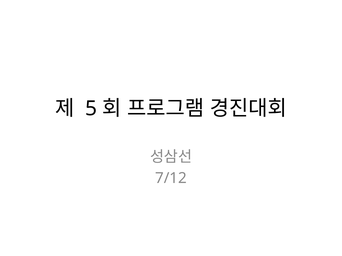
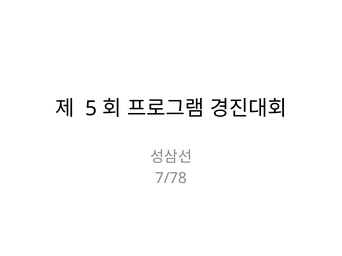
7/12: 7/12 -> 7/78 (171, 179)
